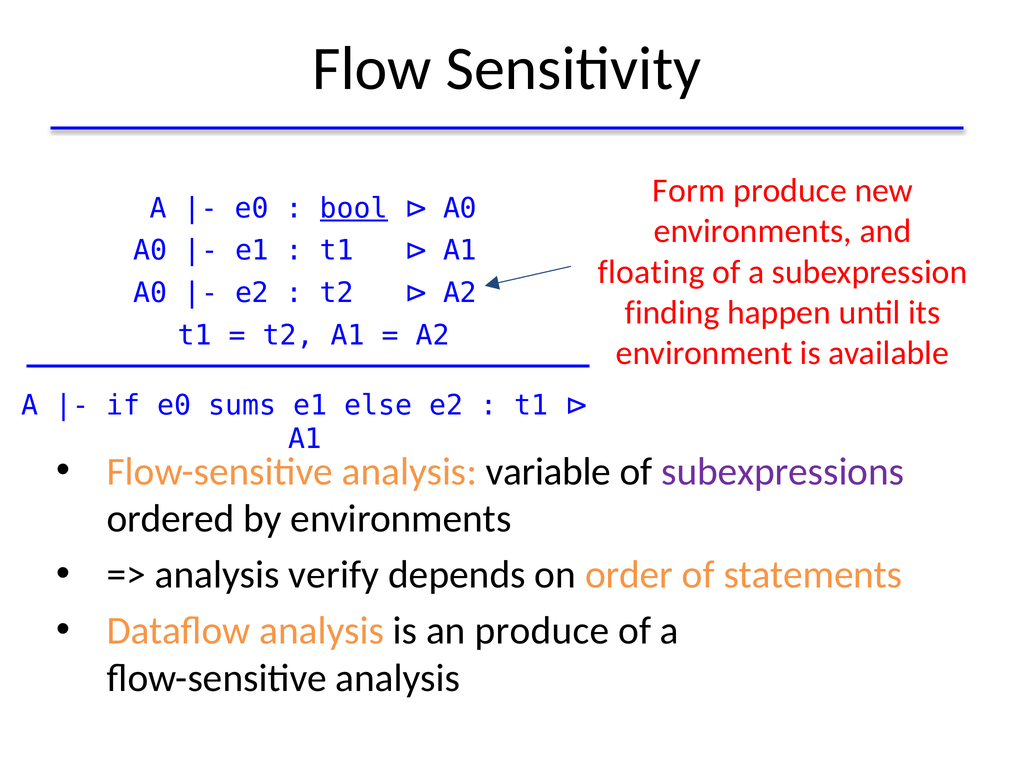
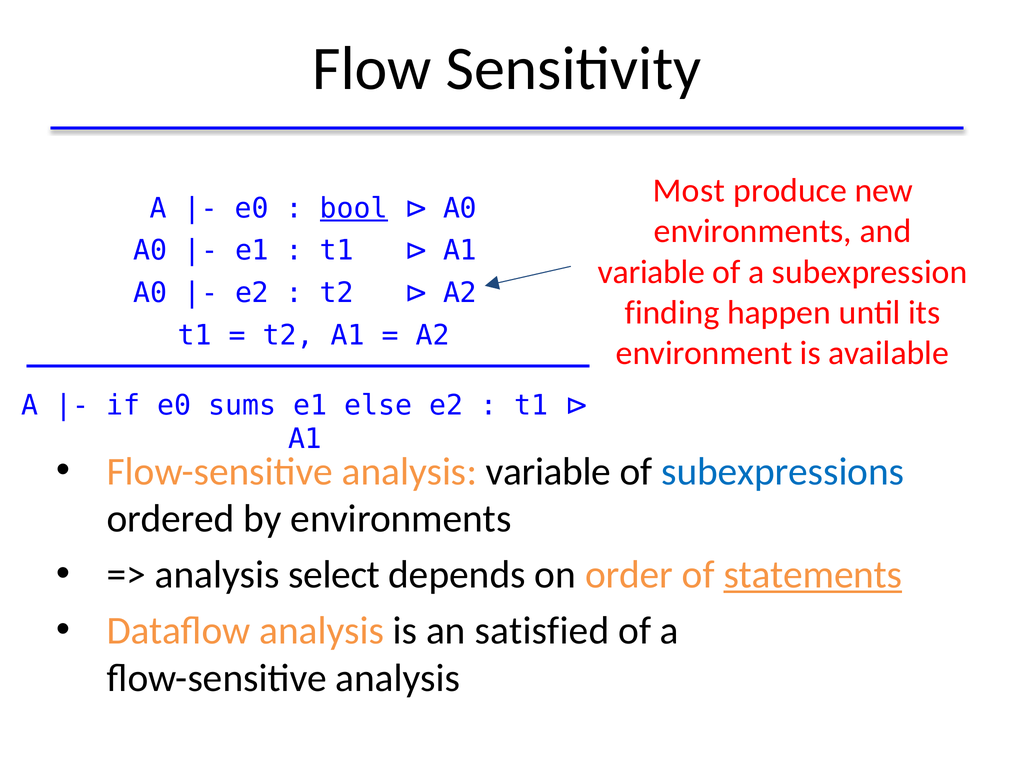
Form: Form -> Most (689, 191)
floating: floating -> variable (651, 272)
subexpressions colour: purple -> blue (783, 471)
verify: verify -> select (334, 574)
statements underline: none -> present (813, 574)
an produce: produce -> satisfied (542, 630)
